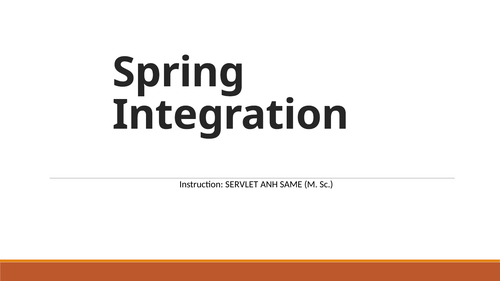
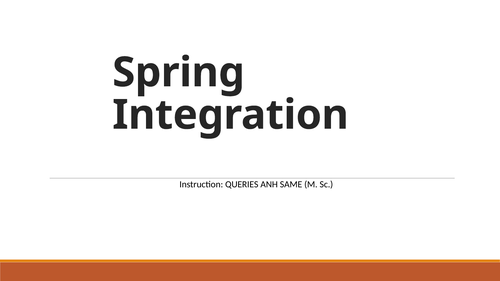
SERVLET: SERVLET -> QUERIES (242, 185)
